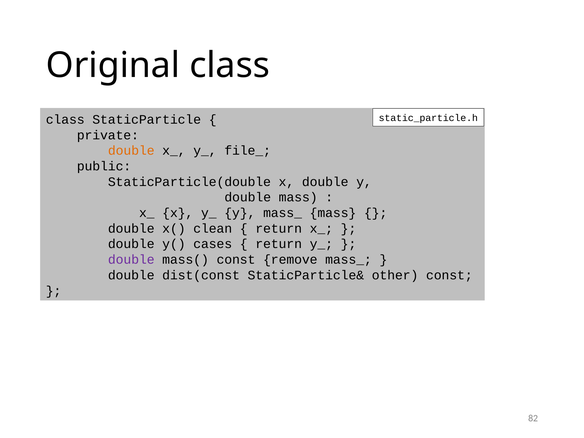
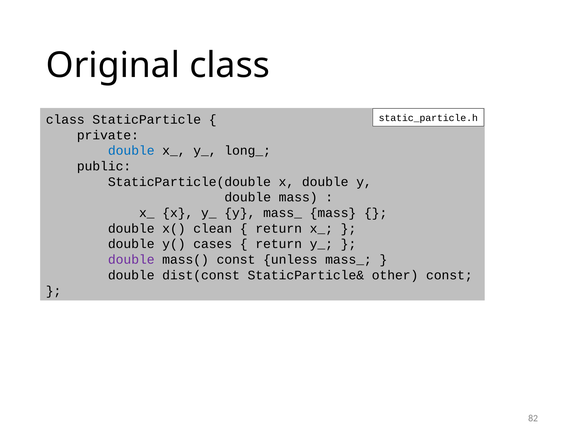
double colour: orange -> blue (131, 151)
file_: file_ -> long_ (248, 151)
remove: remove -> unless (290, 260)
